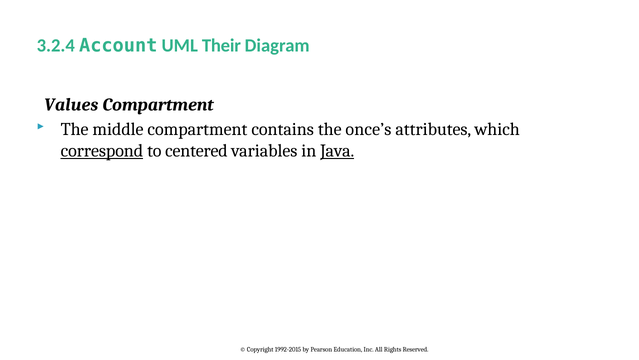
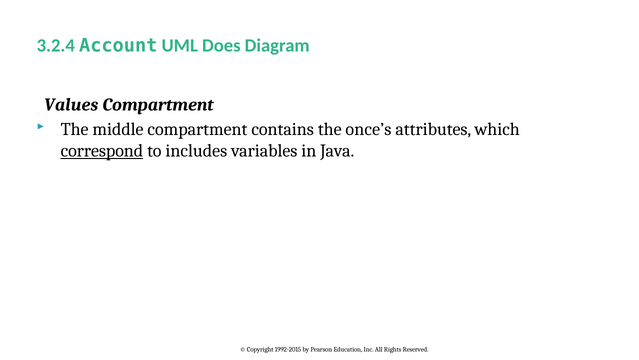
Their: Their -> Does (221, 46)
centered: centered -> includes (196, 151)
Java underline: present -> none (337, 151)
